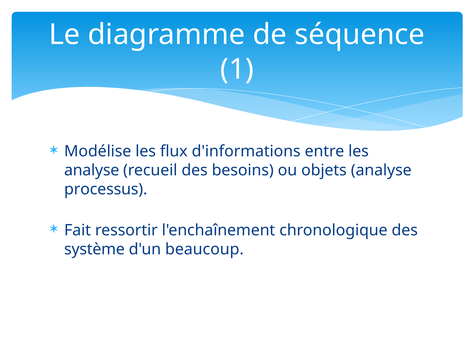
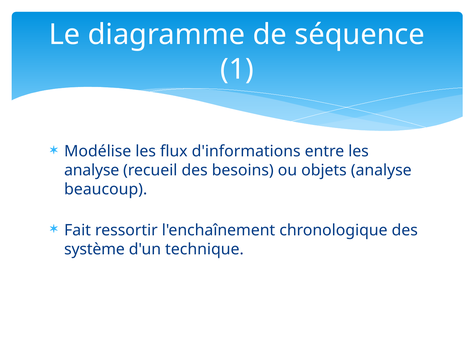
processus: processus -> beaucoup (106, 190)
beaucoup: beaucoup -> technique (204, 250)
